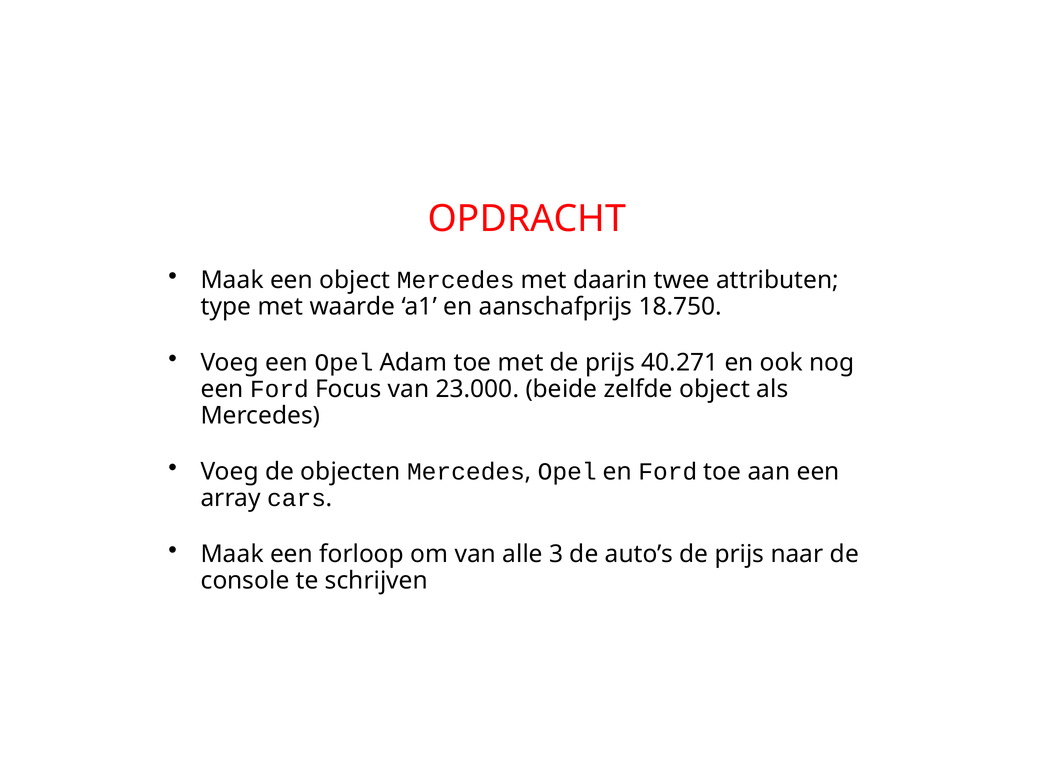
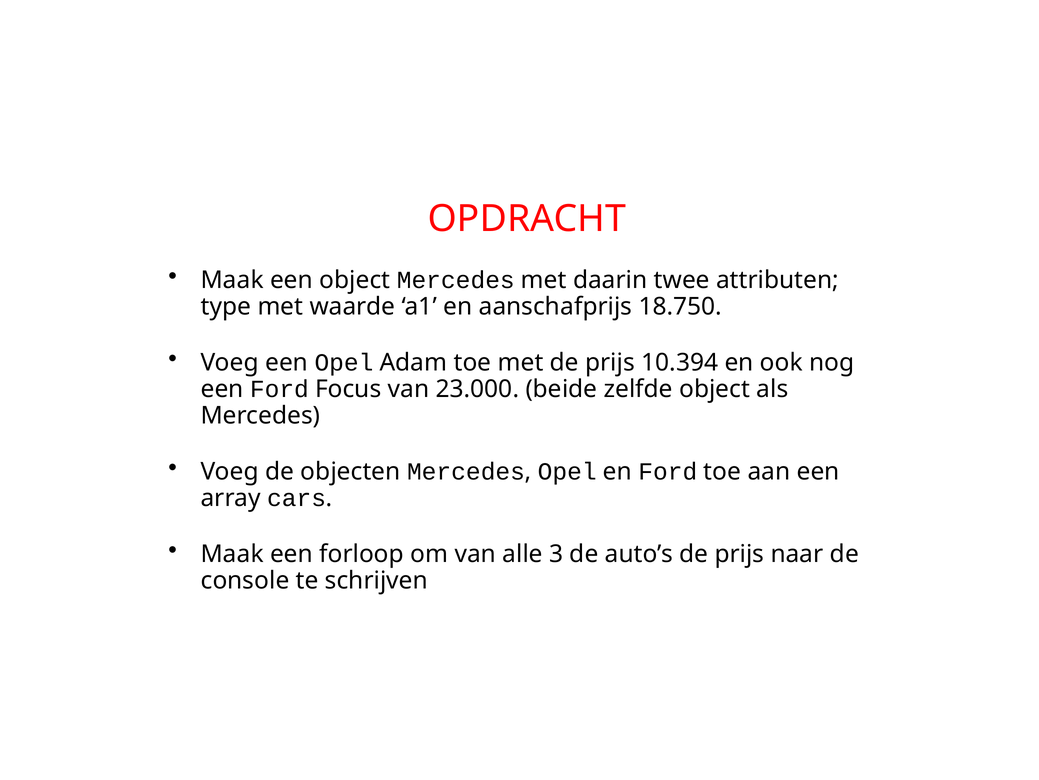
40.271: 40.271 -> 10.394 (680, 362)
